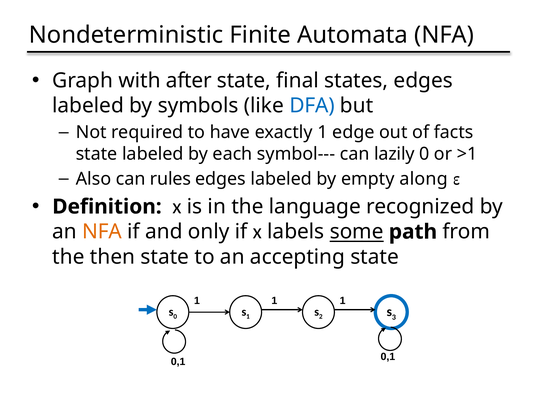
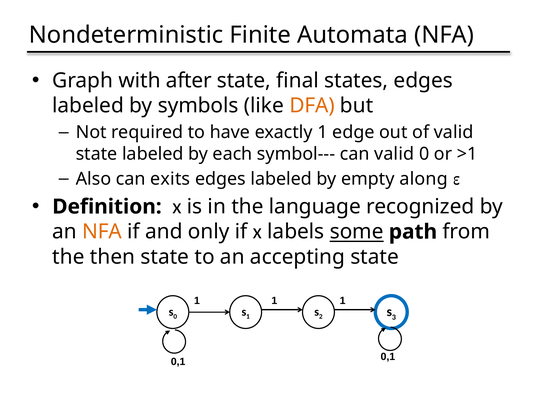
DFA colour: blue -> orange (312, 106)
of facts: facts -> valid (454, 132)
can lazily: lazily -> valid (394, 154)
rules: rules -> exits (170, 179)
